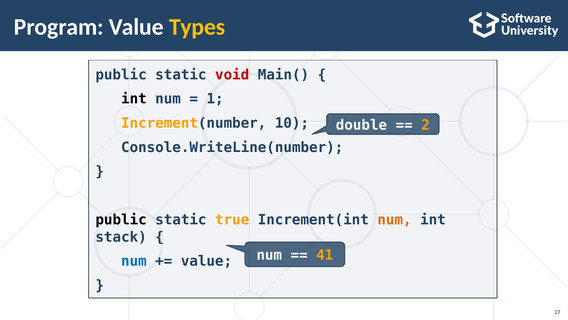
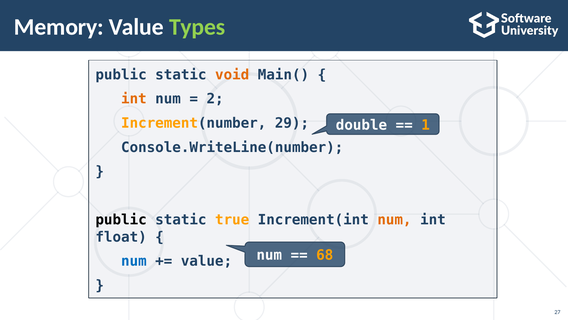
Program: Program -> Memory (59, 27)
Types colour: yellow -> light green (197, 27)
void colour: red -> orange (232, 75)
int colour: black -> orange (134, 99)
1: 1 -> 2 (215, 99)
10: 10 -> 29 (292, 123)
2: 2 -> 1 (426, 125)
stack: stack -> float (121, 237)
41: 41 -> 68 (325, 255)
